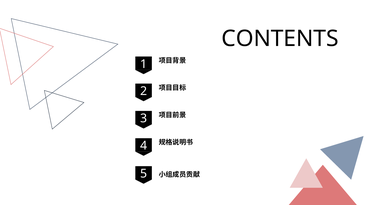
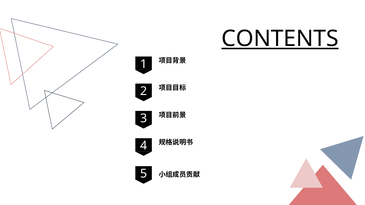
CONTENTS underline: none -> present (280, 39)
